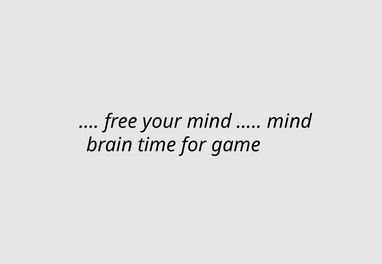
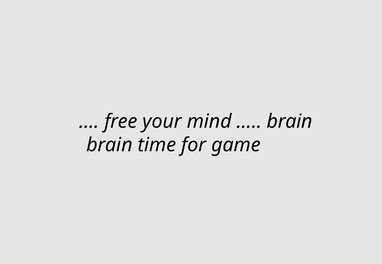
mind: mind -> brain (290, 122)
